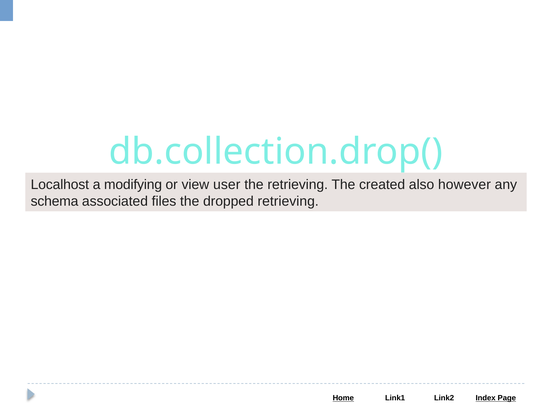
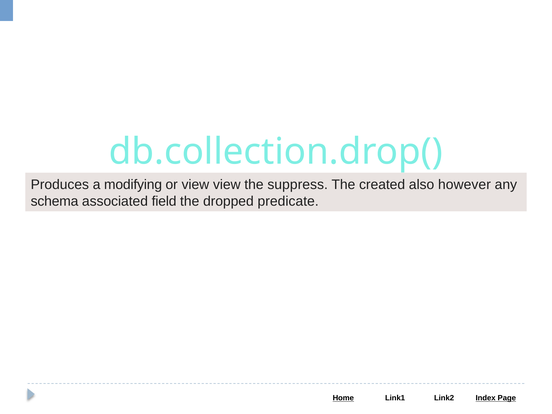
Localhost: Localhost -> Produces (60, 185)
view user: user -> view (227, 185)
the retrieving: retrieving -> suppress (298, 185)
files: files -> field (164, 201)
dropped retrieving: retrieving -> predicate (288, 201)
